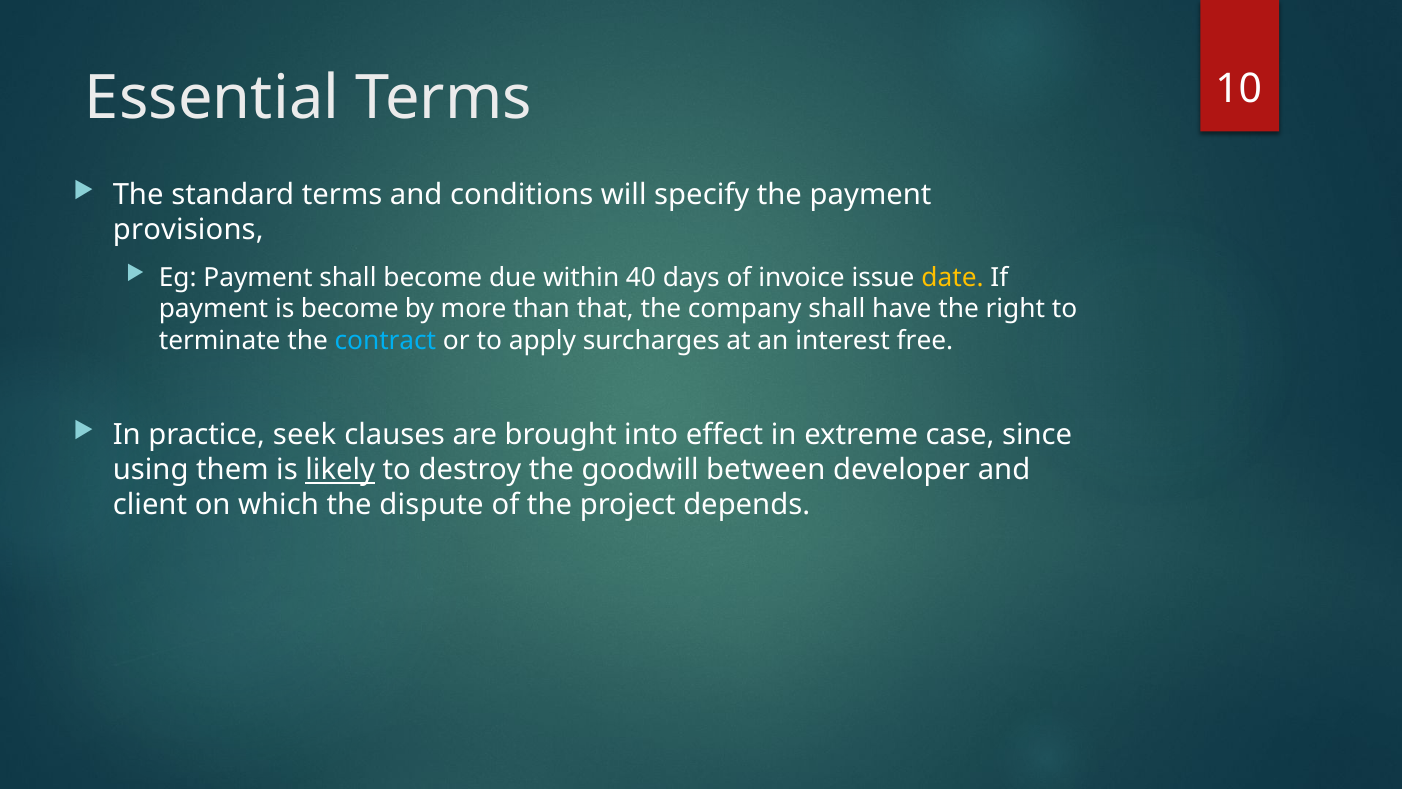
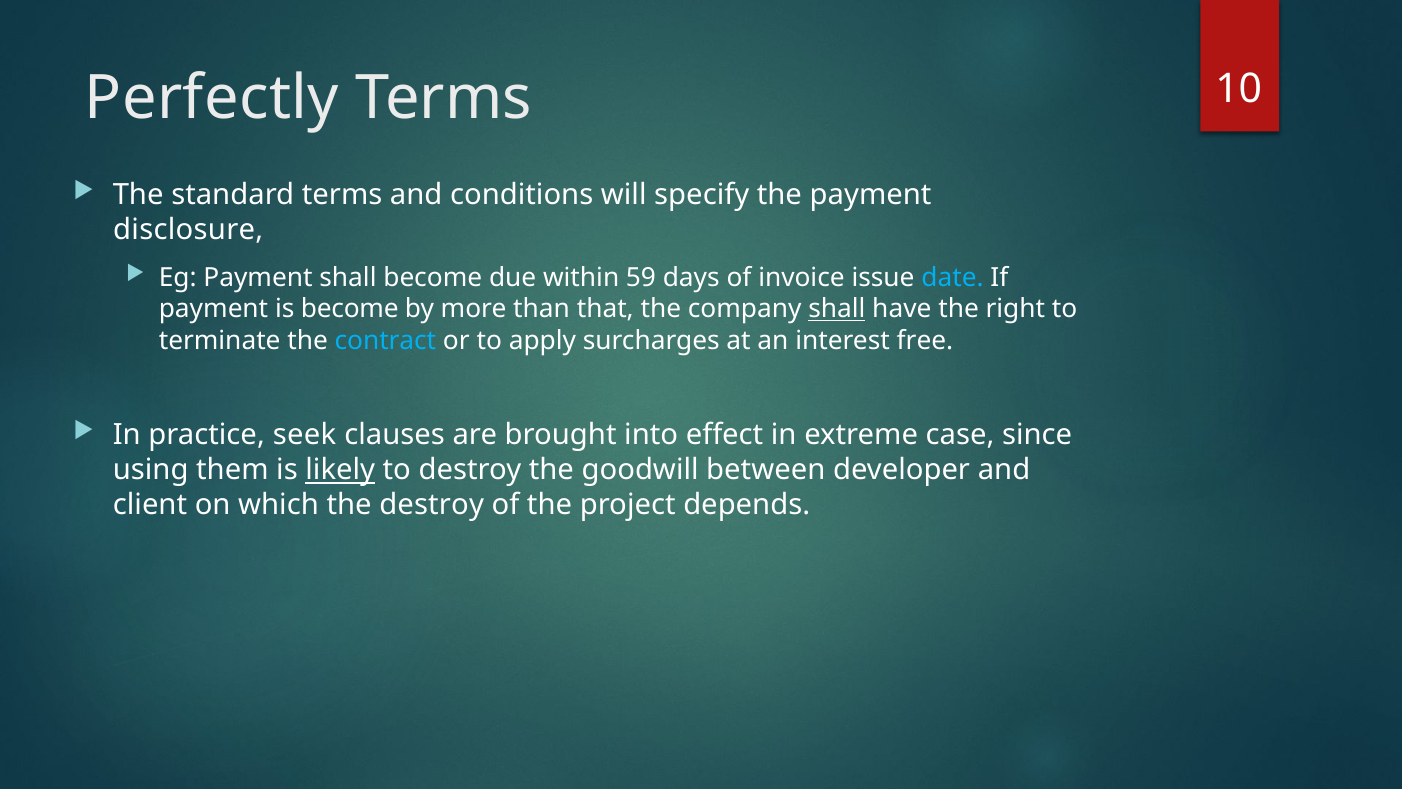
Essential: Essential -> Perfectly (212, 98)
provisions: provisions -> disclosure (188, 230)
40: 40 -> 59 (641, 278)
date colour: yellow -> light blue (952, 278)
shall underline: none -> present (837, 309)
the dispute: dispute -> destroy (432, 505)
